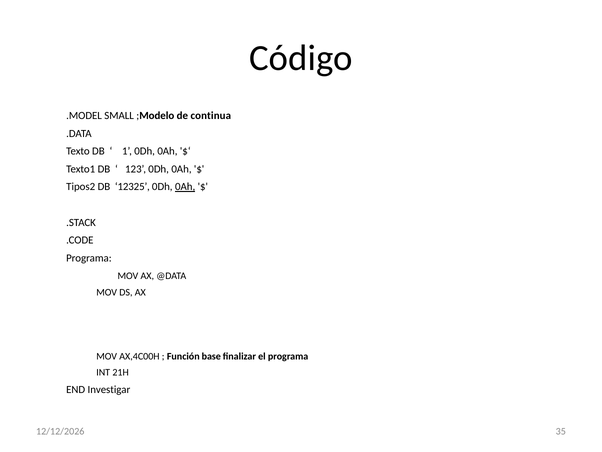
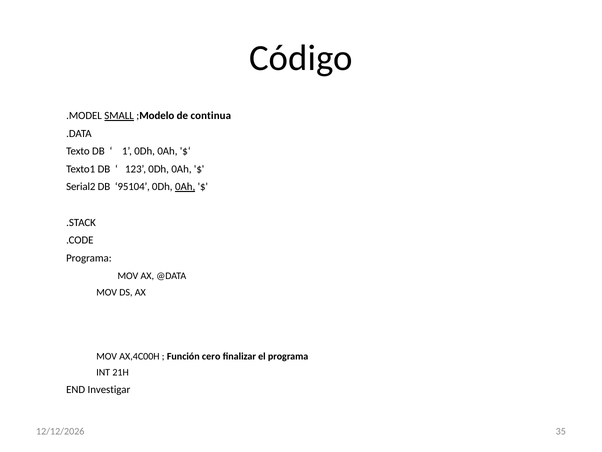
SMALL underline: none -> present (119, 116)
Tipos2: Tipos2 -> Serial2 (81, 187)
12325: 12325 -> 95104 (132, 187)
base: base -> cero (211, 356)
